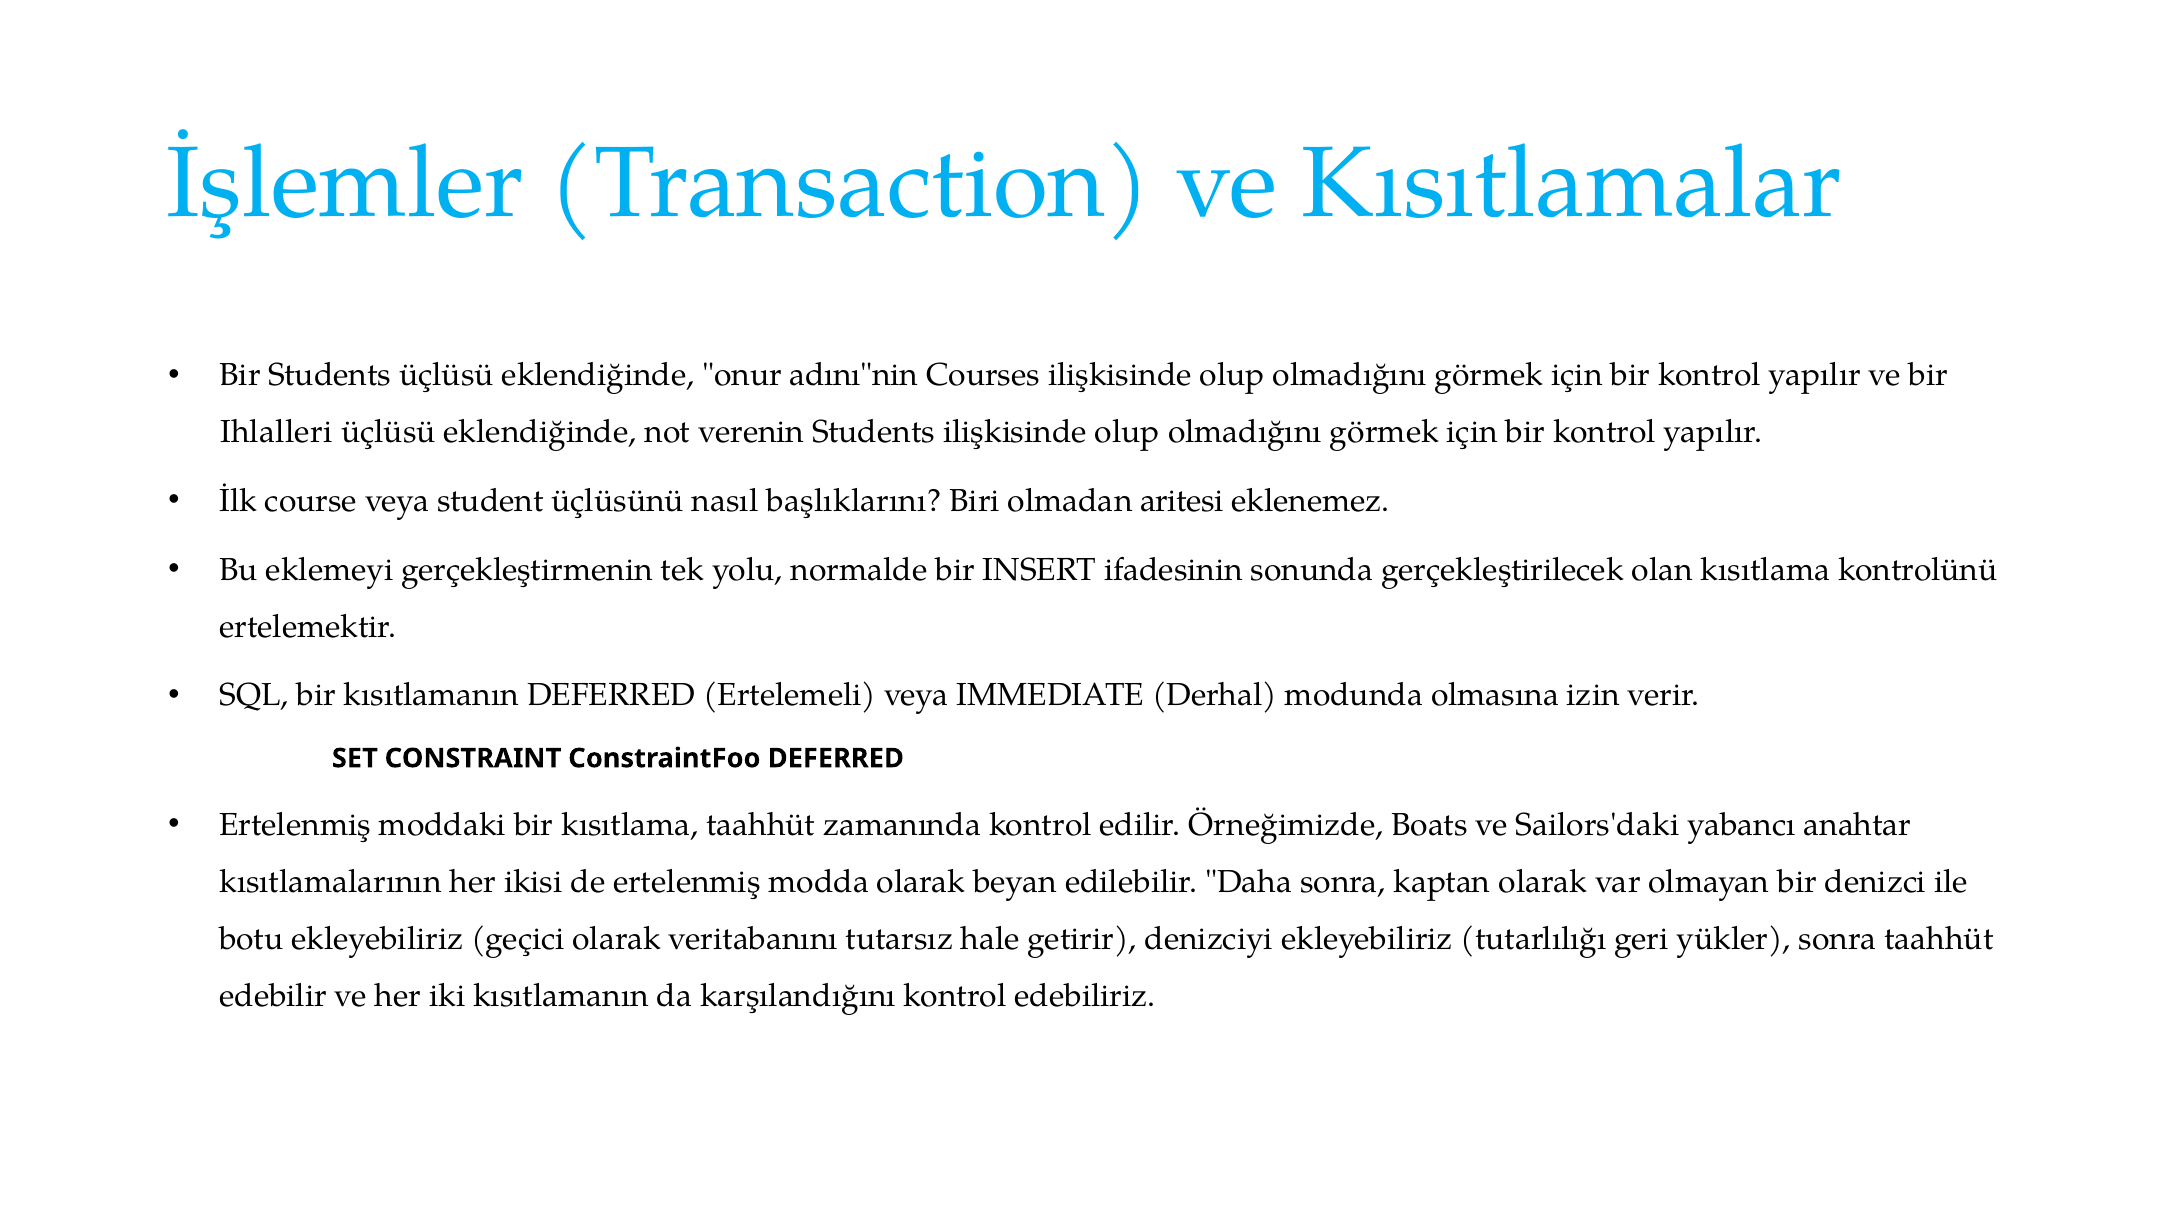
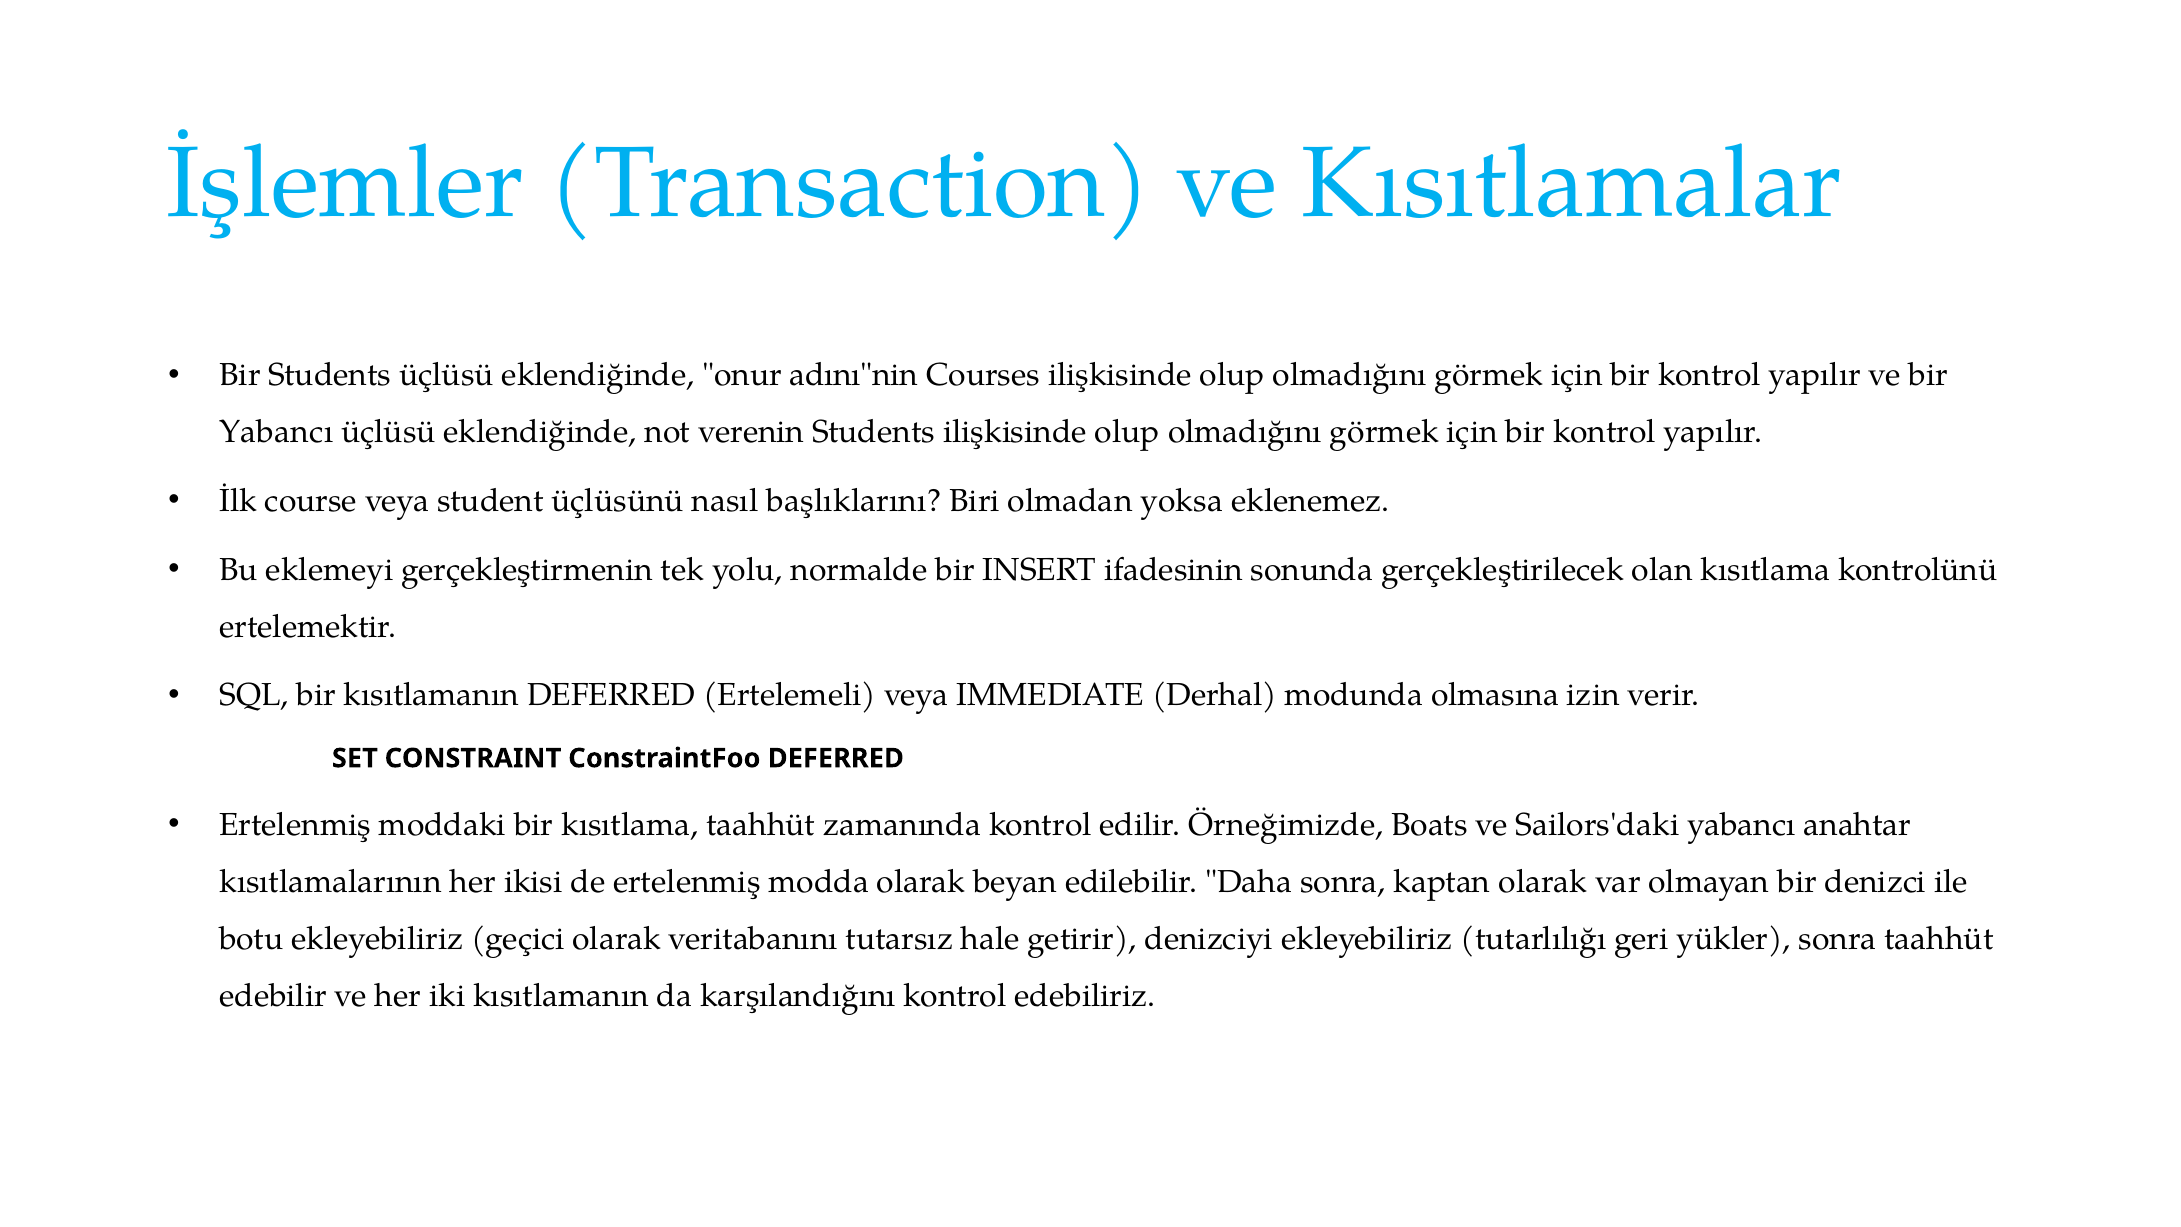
Ihlalleri: Ihlalleri -> Yabancı (276, 432)
aritesi: aritesi -> yoksa (1182, 501)
